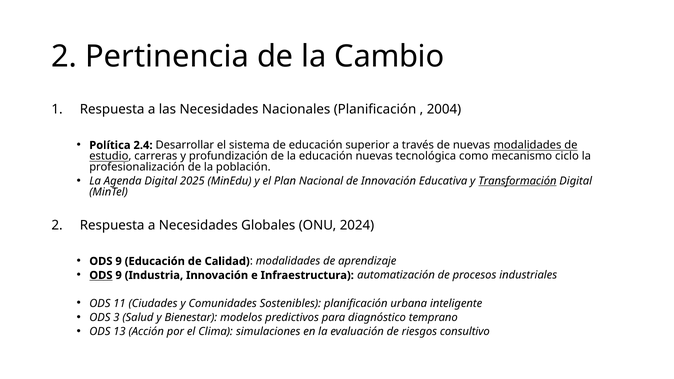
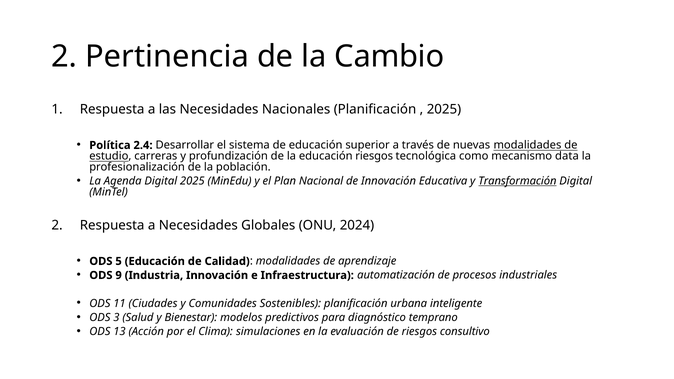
2004: 2004 -> 2025 (444, 109)
educación nuevas: nuevas -> riesgos (374, 156)
ciclo: ciclo -> data (567, 156)
9: 9 -> 5 (119, 261)
ODS underline: present -> none (101, 275)
